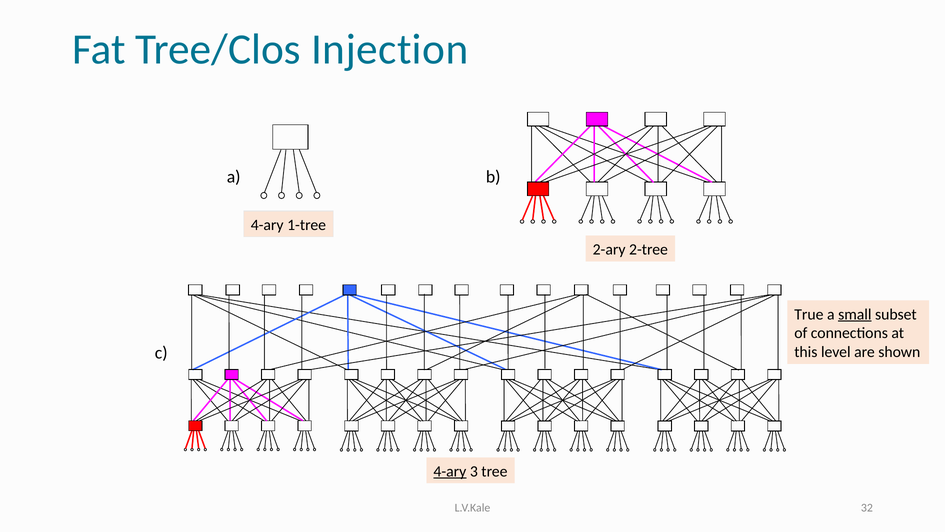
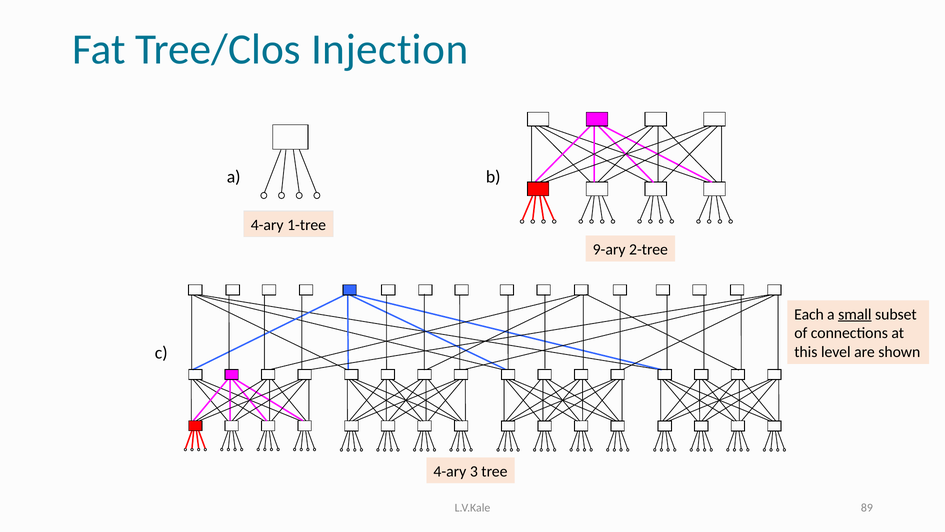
2-ary: 2-ary -> 9-ary (609, 249)
True: True -> Each (809, 314)
4-ary underline: present -> none (450, 471)
32: 32 -> 89 (867, 508)
